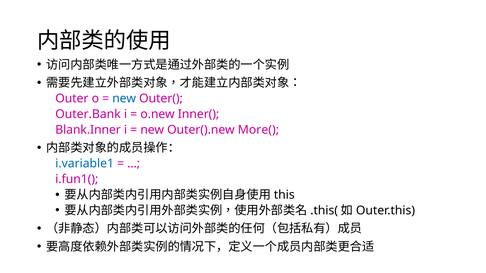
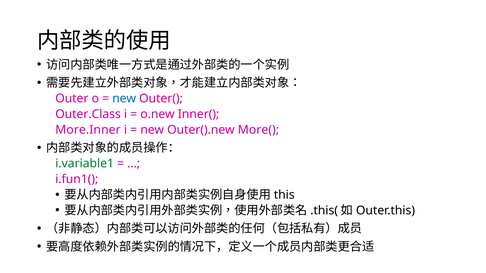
Outer.Bank: Outer.Bank -> Outer.Class (88, 114)
Blank.Inner: Blank.Inner -> More.Inner (88, 130)
i.variable1 colour: blue -> green (85, 164)
